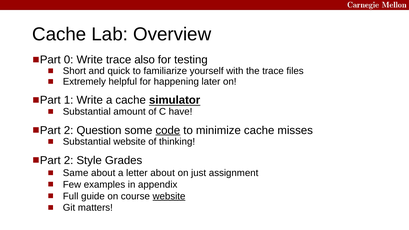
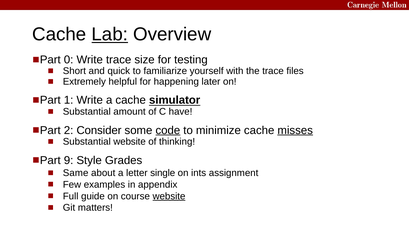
Lab underline: none -> present (110, 34)
also: also -> size (145, 60)
Question: Question -> Consider (99, 130)
misses underline: none -> present (295, 130)
2: 2 -> 9 (69, 160)
letter about: about -> single (163, 173)
just: just -> ints (199, 173)
